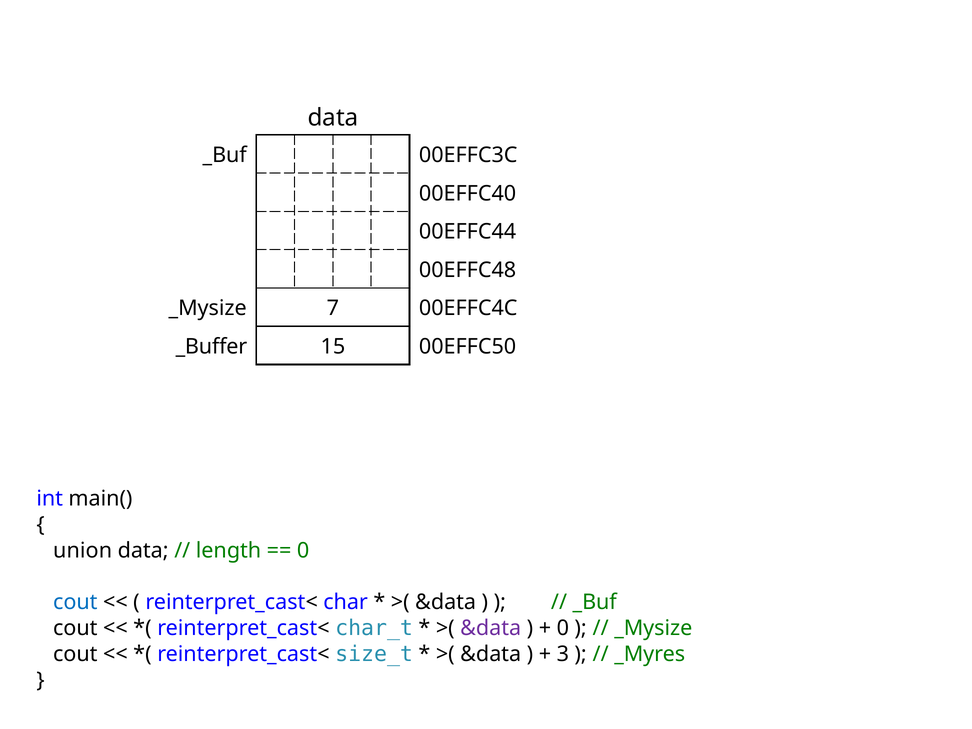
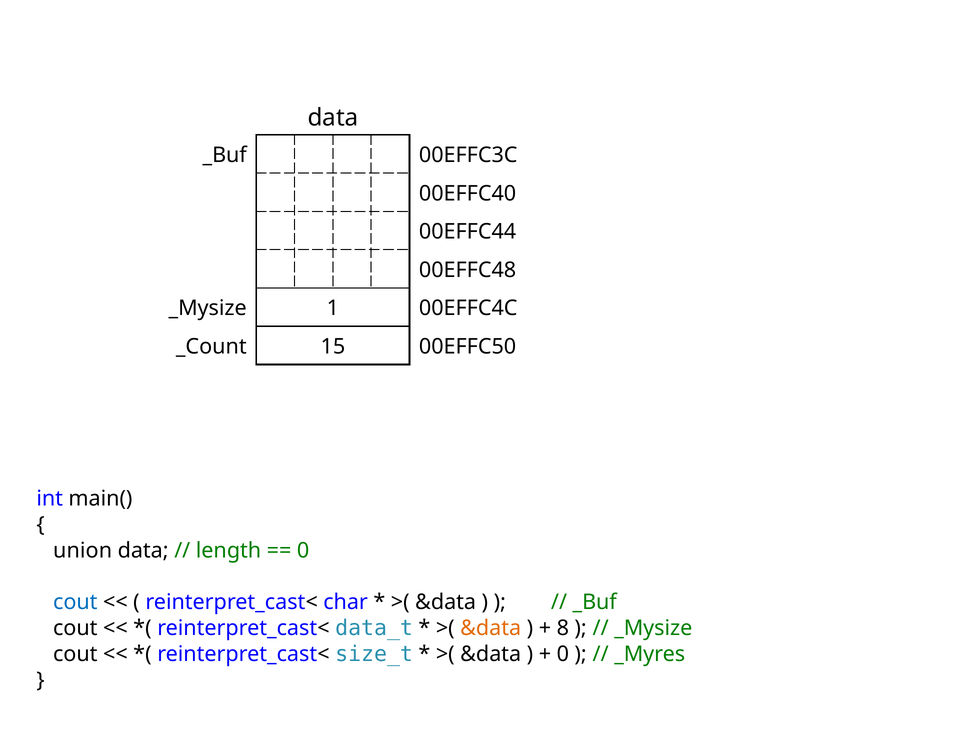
7: 7 -> 1 (333, 308)
_Buffer: _Buffer -> _Count (211, 347)
char_t: char_t -> data_t (374, 628)
&data colour: purple -> orange (491, 628)
0: 0 -> 8 (563, 628)
3: 3 -> 0 (563, 654)
